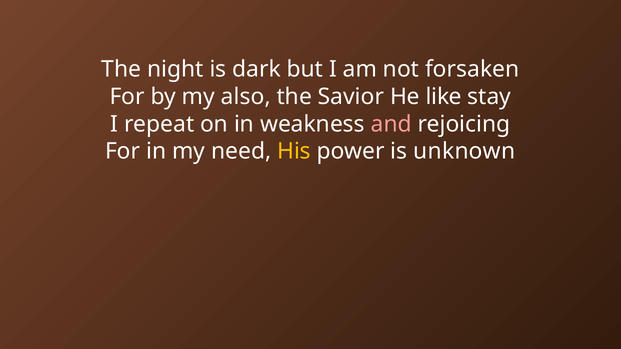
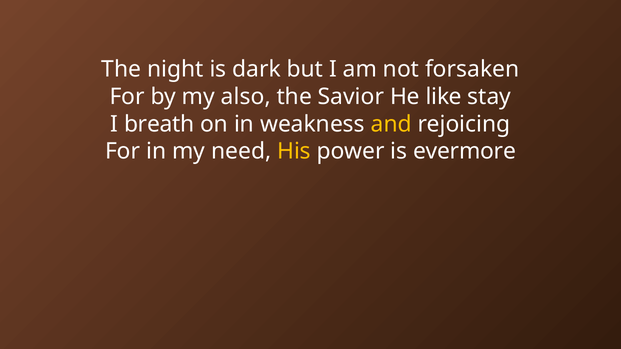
repeat: repeat -> breath (159, 124)
and colour: pink -> yellow (391, 124)
unknown: unknown -> evermore (465, 152)
